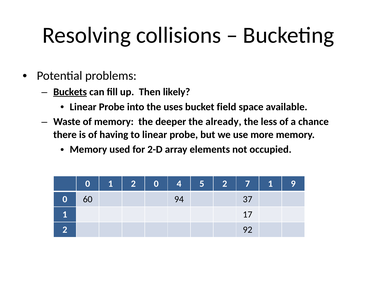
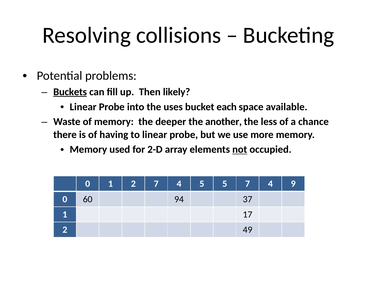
field: field -> each (227, 107)
already: already -> another (224, 122)
not underline: none -> present (240, 149)
2 0: 0 -> 7 (156, 184)
5 2: 2 -> 5 (225, 184)
1: 1 -> 4 (270, 184)
92: 92 -> 49 (248, 230)
